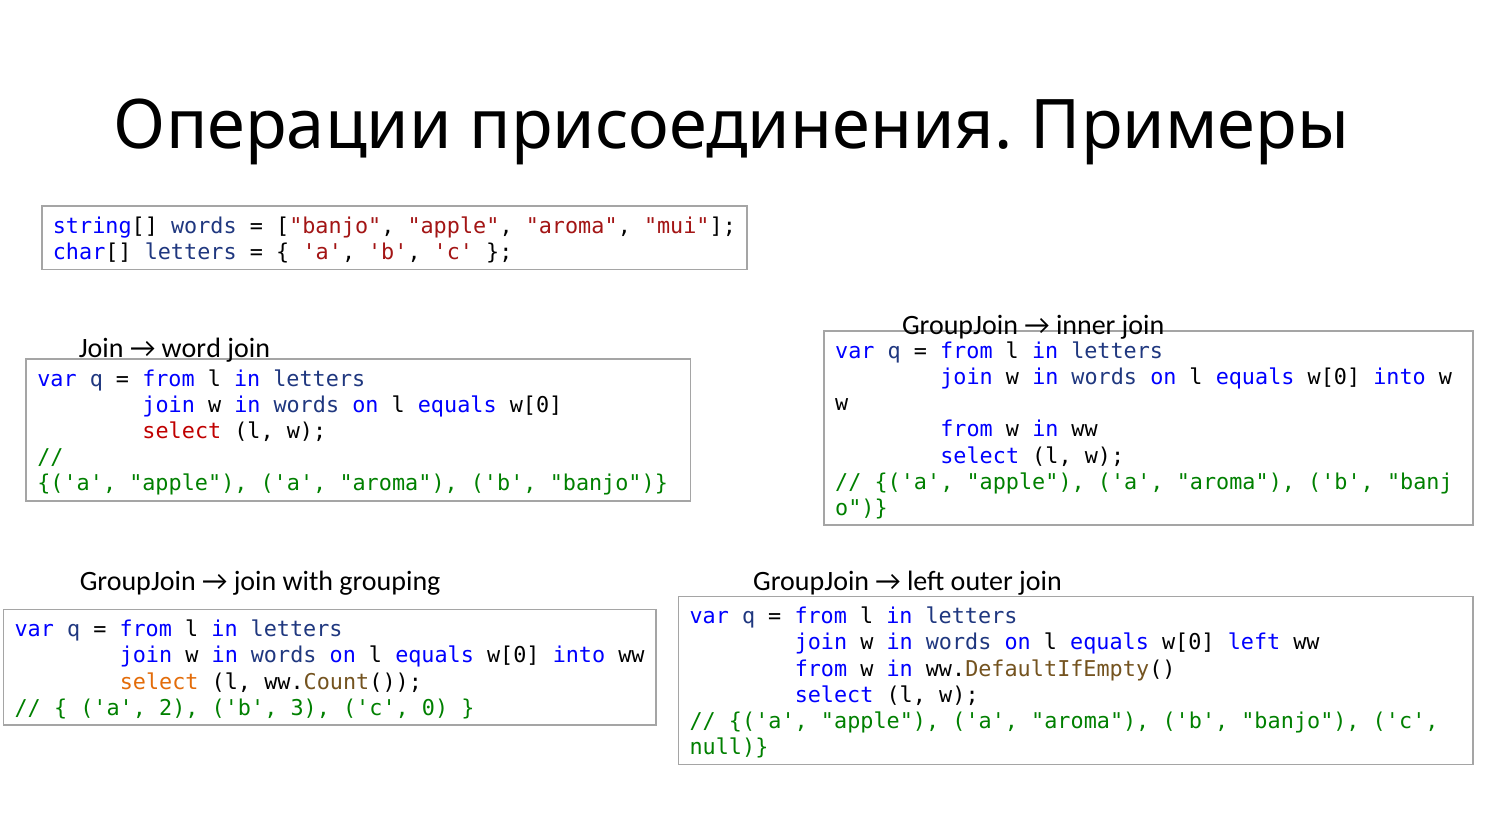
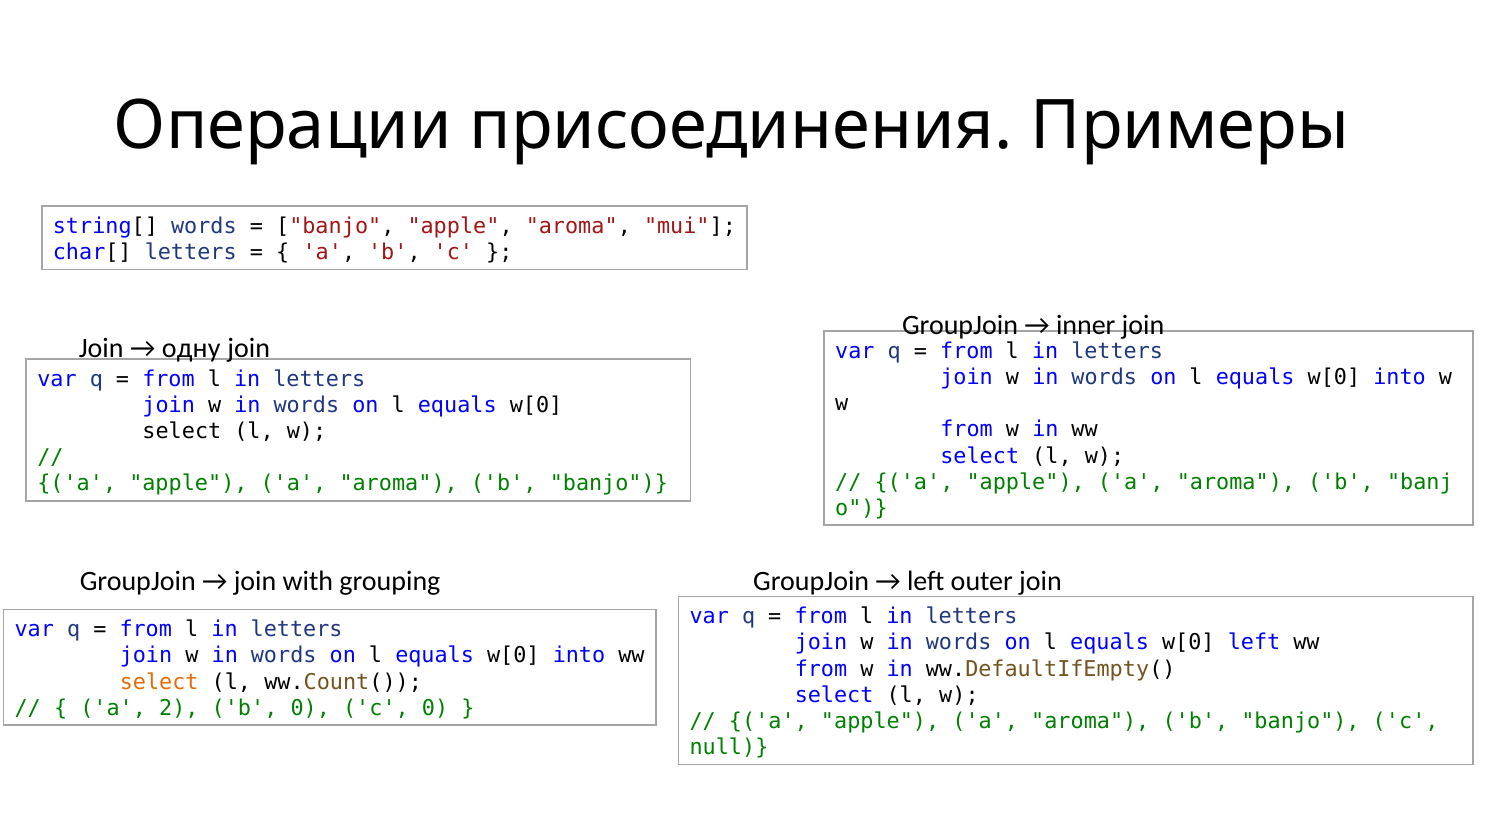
word: word -> одну (191, 349)
select colour: red -> black (182, 432)
b 3: 3 -> 0 (310, 708)
